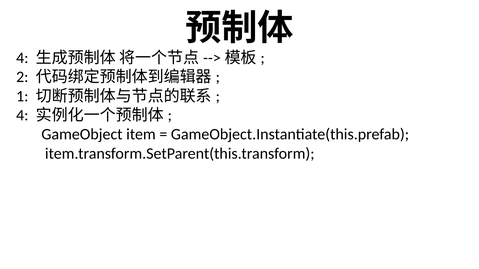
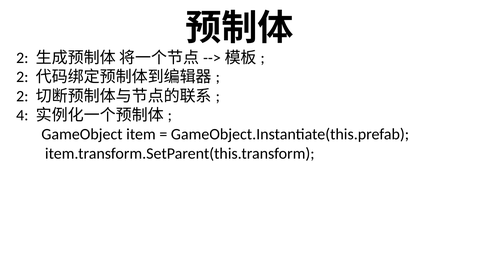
4: 4 -> 2 (22, 58)
1: 1 -> 2 (22, 96)
